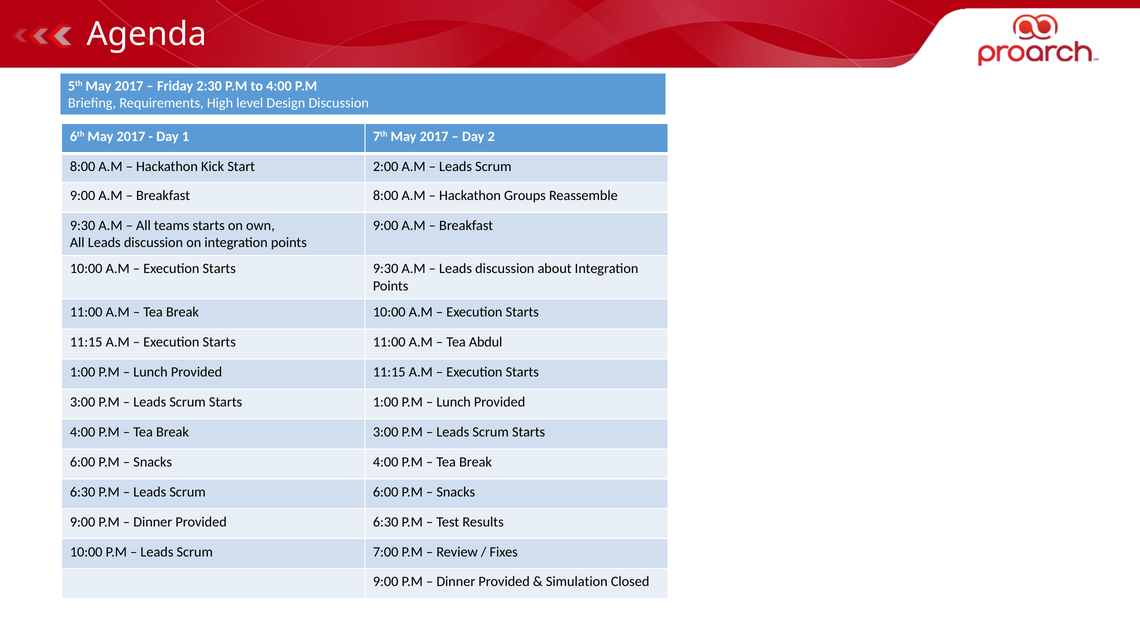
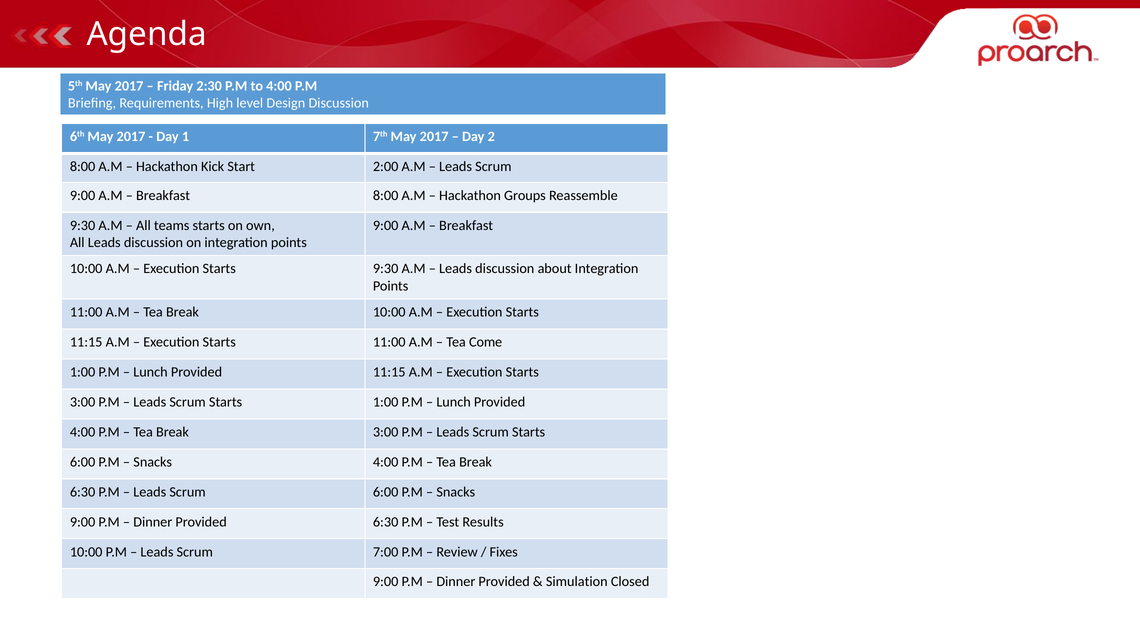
Abdul: Abdul -> Come (486, 342)
